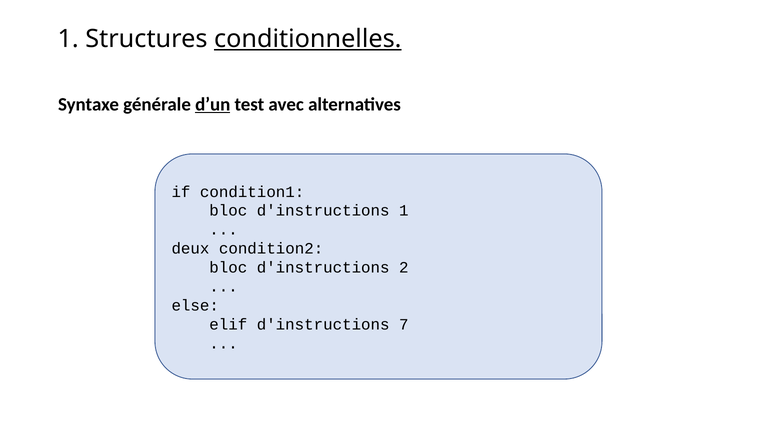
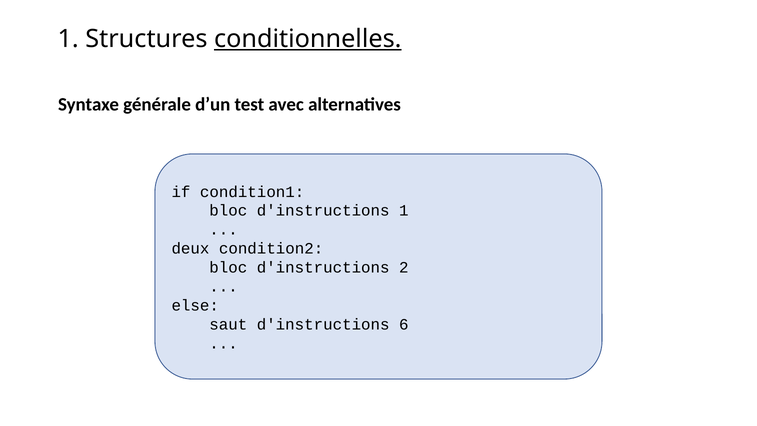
d’un underline: present -> none (213, 104)
elif: elif -> saut (228, 324)
7: 7 -> 6 (404, 324)
